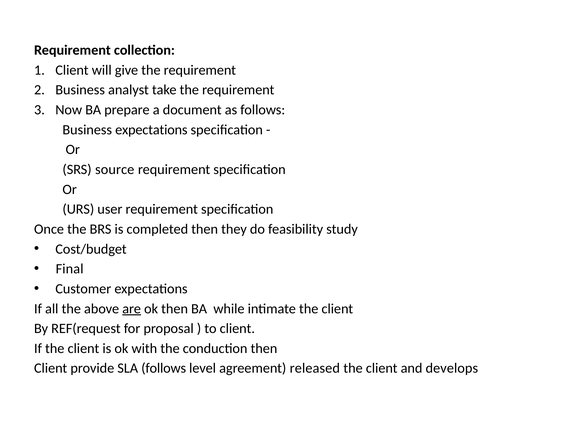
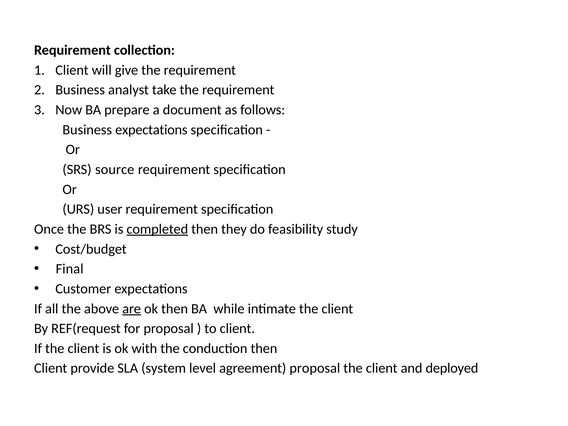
completed underline: none -> present (157, 229)
SLA follows: follows -> system (164, 368)
agreement released: released -> proposal (315, 368)
develops: develops -> deployed (452, 368)
